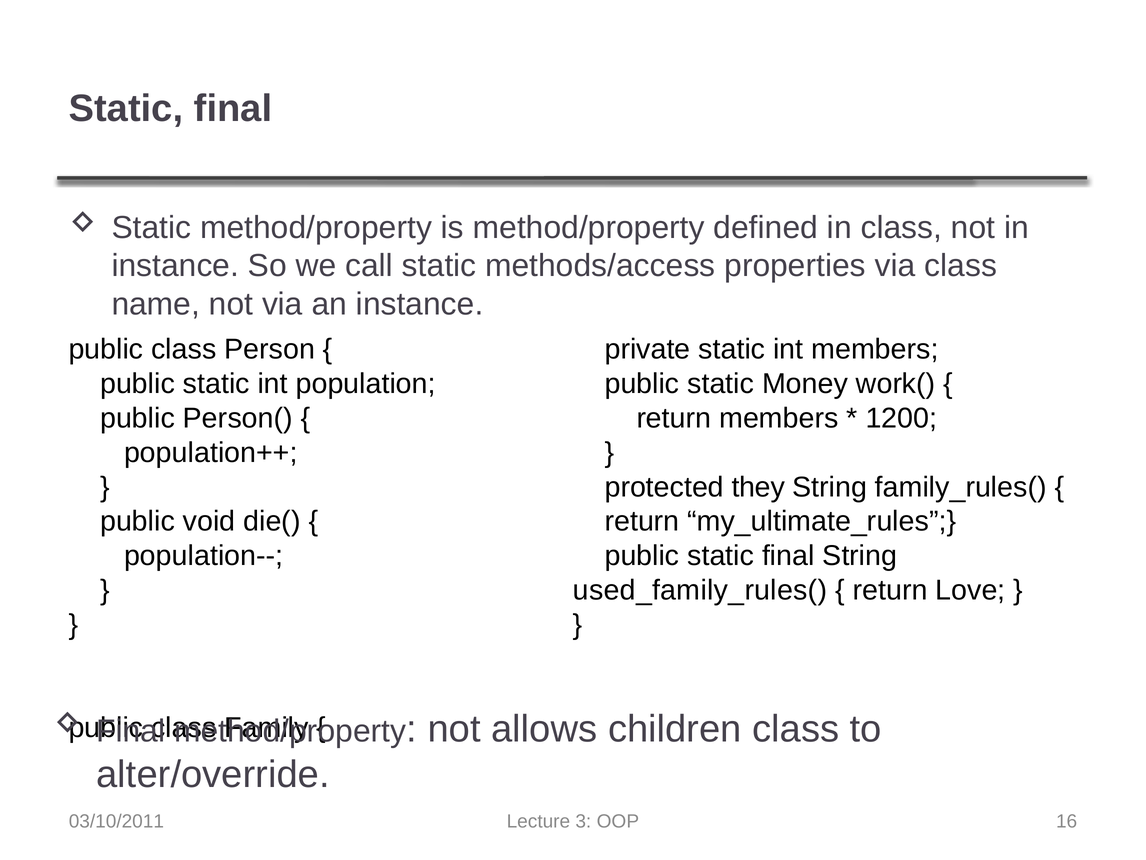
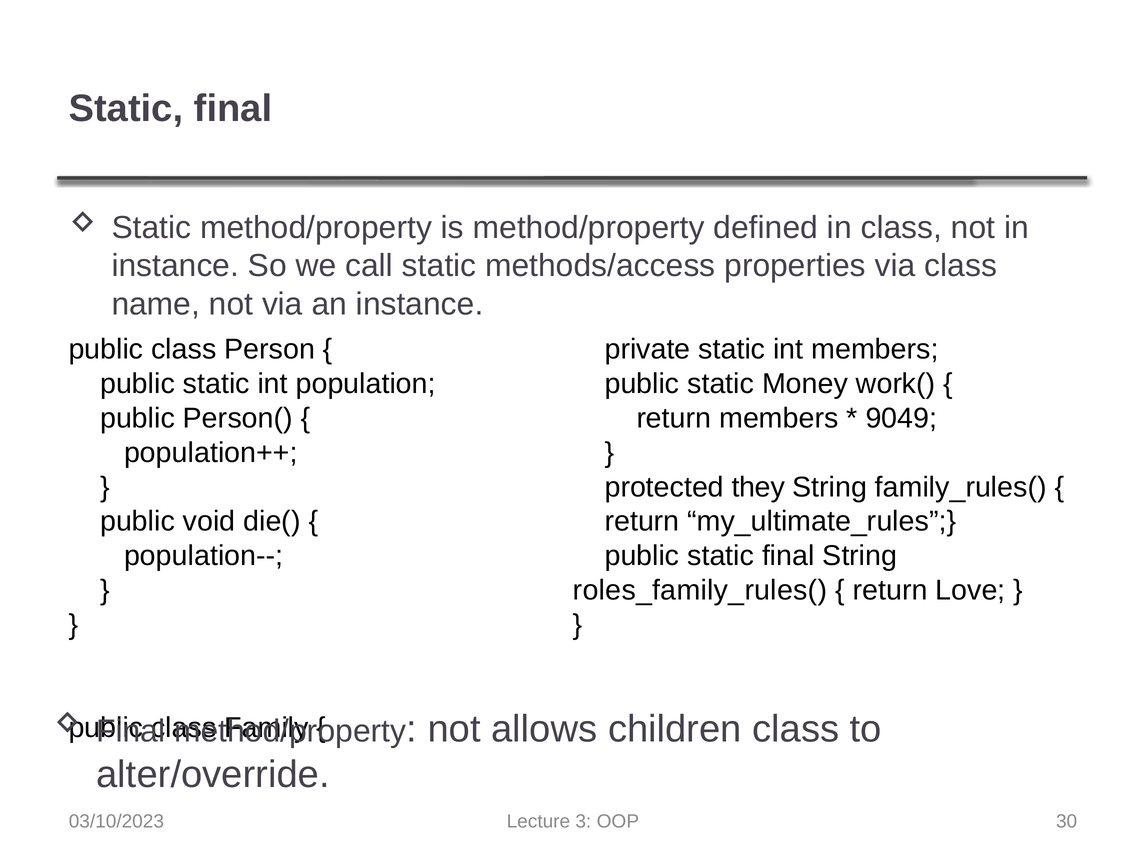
1200: 1200 -> 9049 (901, 418)
used_family_rules(: used_family_rules( -> roles_family_rules( (700, 590)
03/10/2011: 03/10/2011 -> 03/10/2023 (116, 821)
16: 16 -> 30 (1067, 821)
